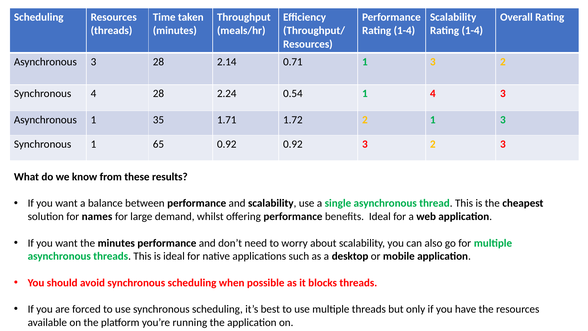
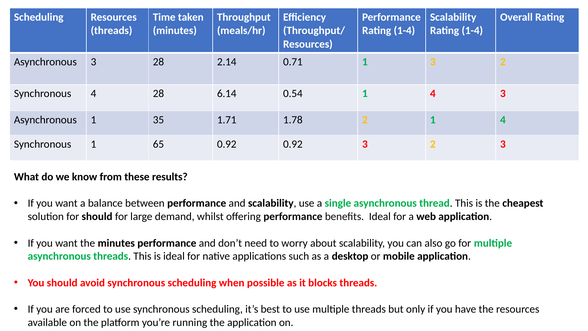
2.24: 2.24 -> 6.14 (227, 94)
1.72: 1.72 -> 1.78 (293, 120)
2 1 3: 3 -> 4 (503, 120)
for names: names -> should (97, 216)
